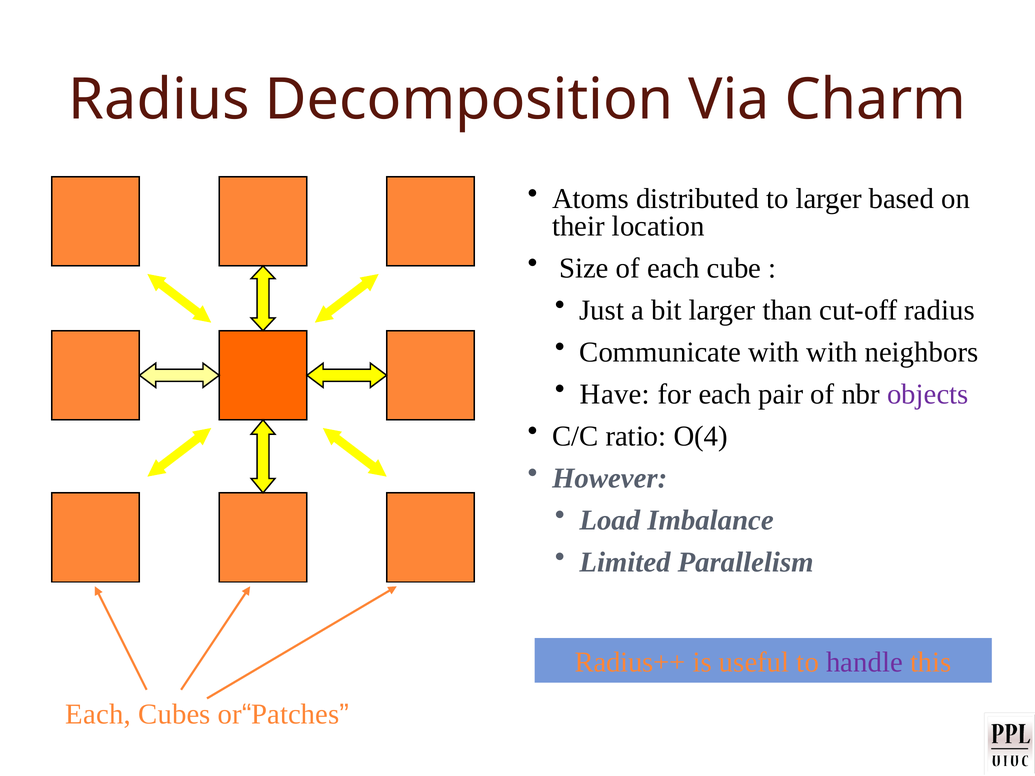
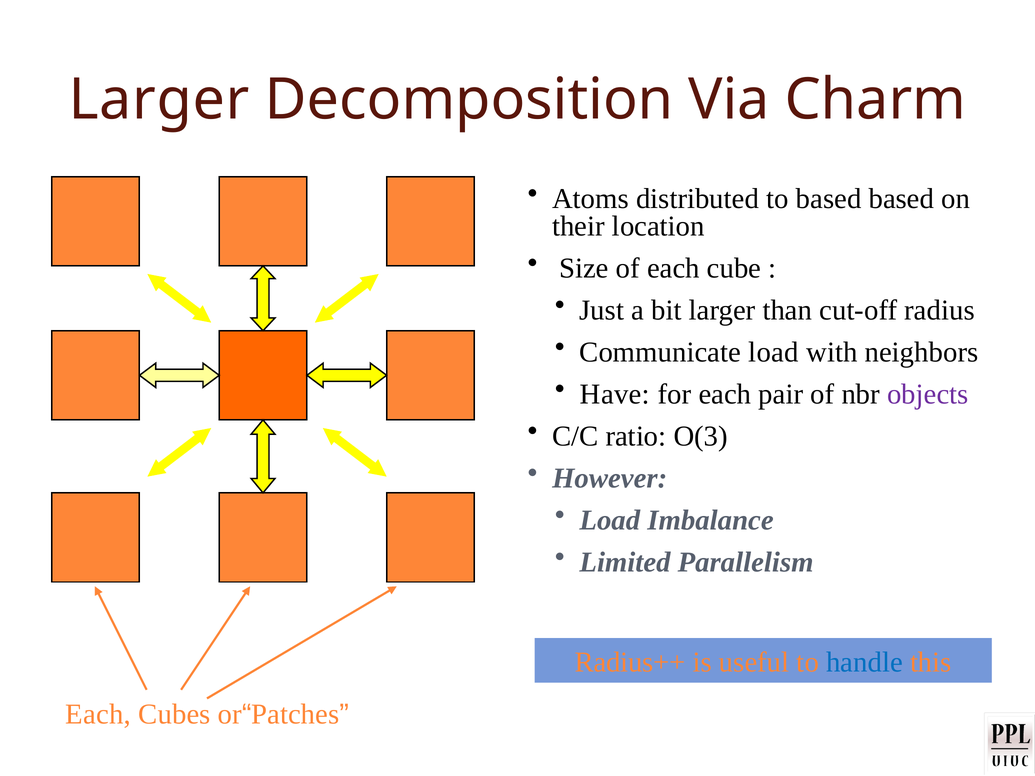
Radius: Radius -> Larger (159, 100)
to larger: larger -> based (829, 199)
Communicate with: with -> load (773, 352)
O(4: O(4 -> O(3 (701, 436)
handle colour: purple -> blue (864, 663)
